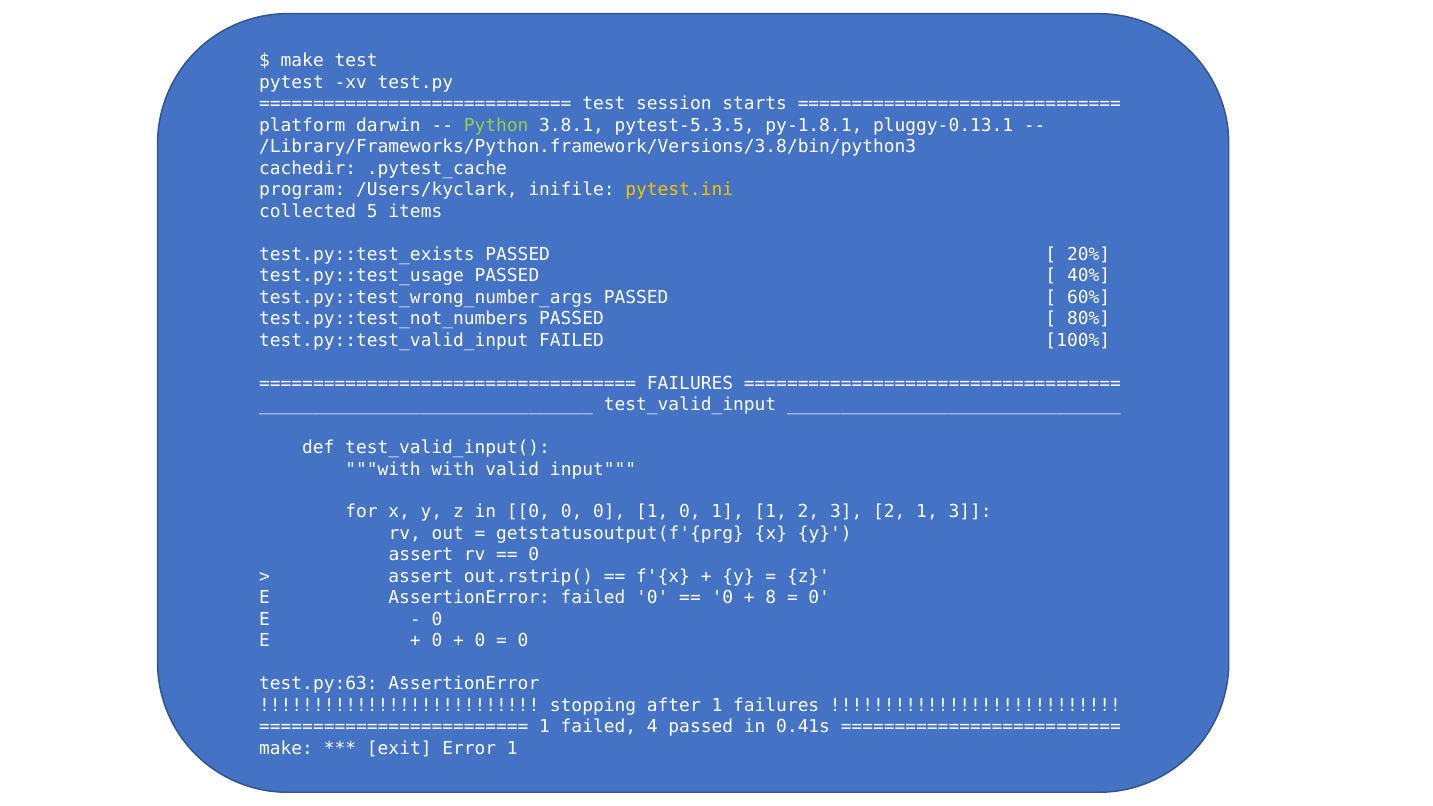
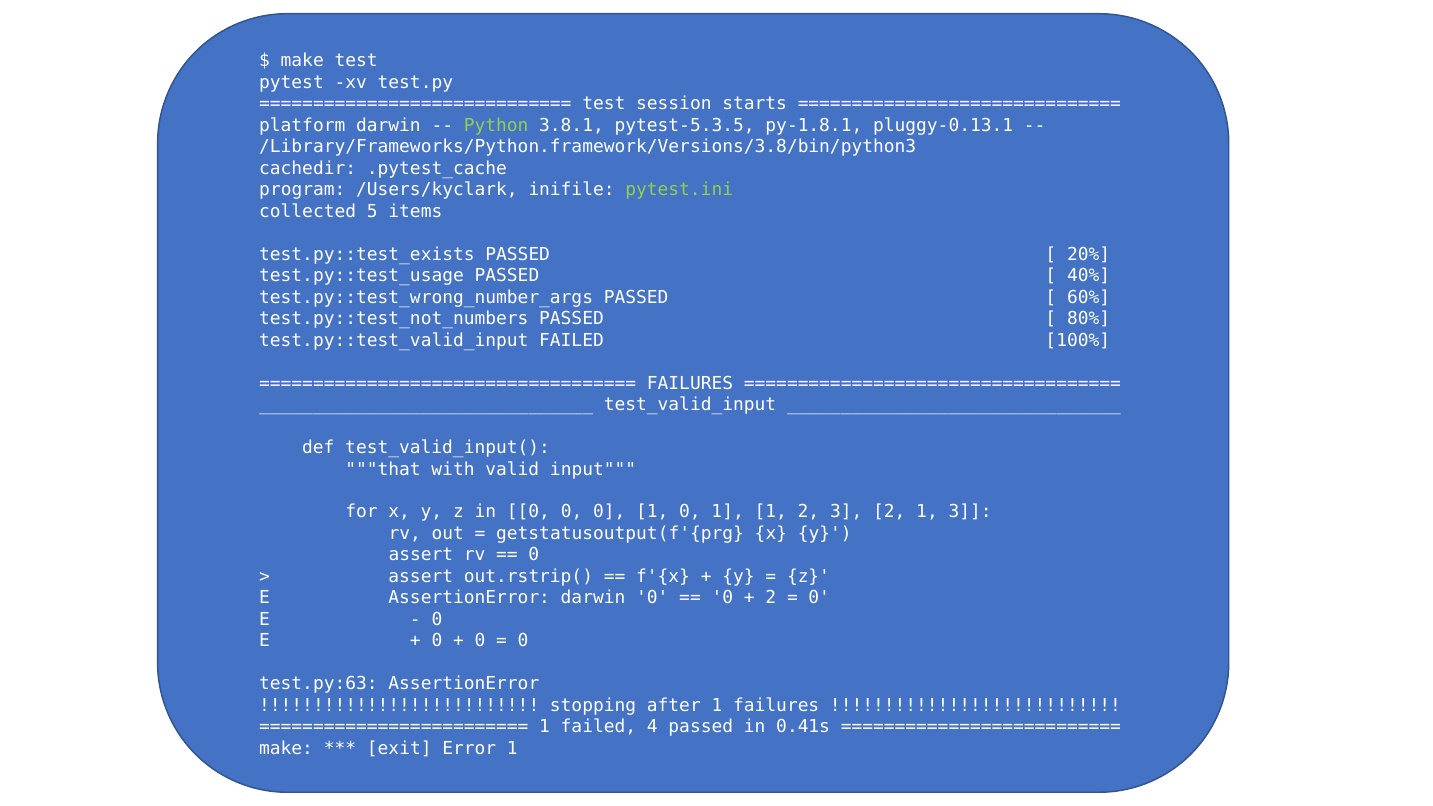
pytest.ini colour: yellow -> light green (679, 190)
with: with -> that (383, 469)
AssertionError failed: failed -> darwin (593, 598)
8: 8 -> 2 (771, 598)
